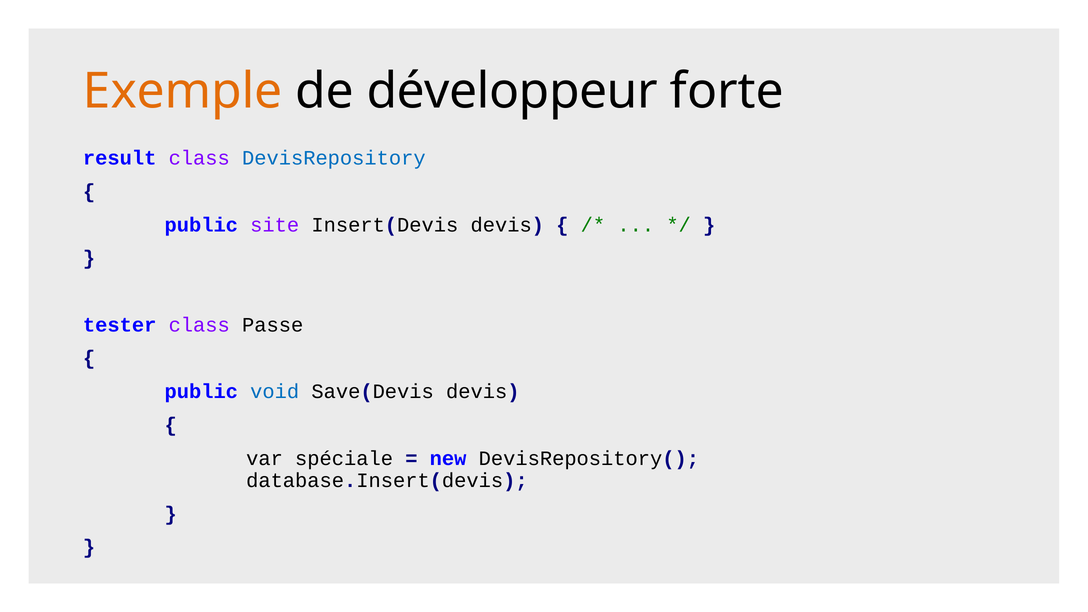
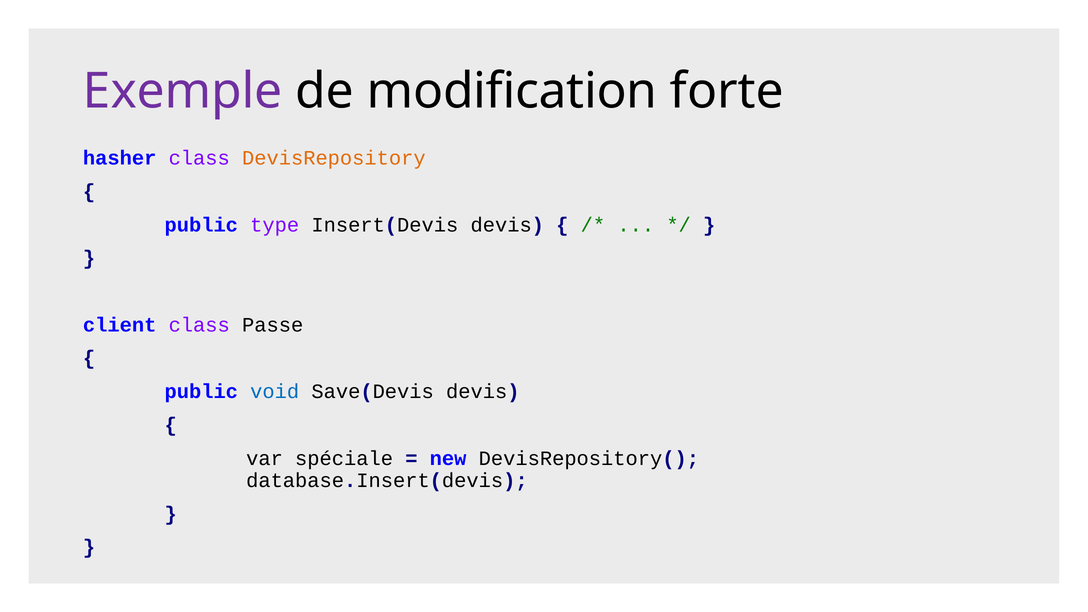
Exemple colour: orange -> purple (183, 91)
développeur: développeur -> modification (512, 91)
result: result -> hasher (120, 158)
DevisRepository colour: blue -> orange (334, 158)
site: site -> type (275, 225)
tester: tester -> client (120, 325)
